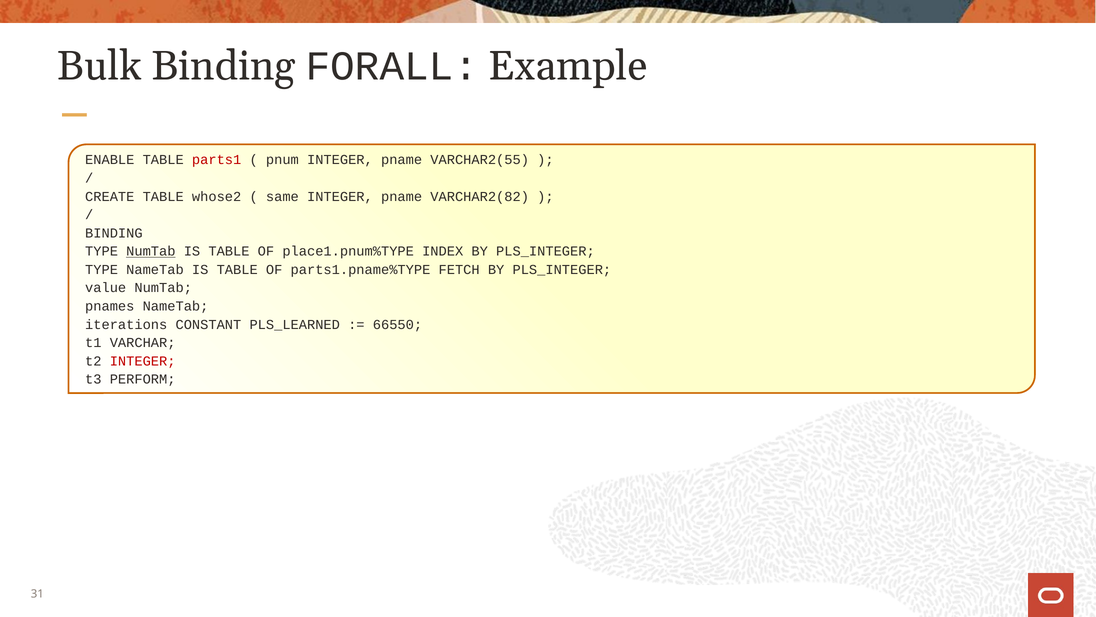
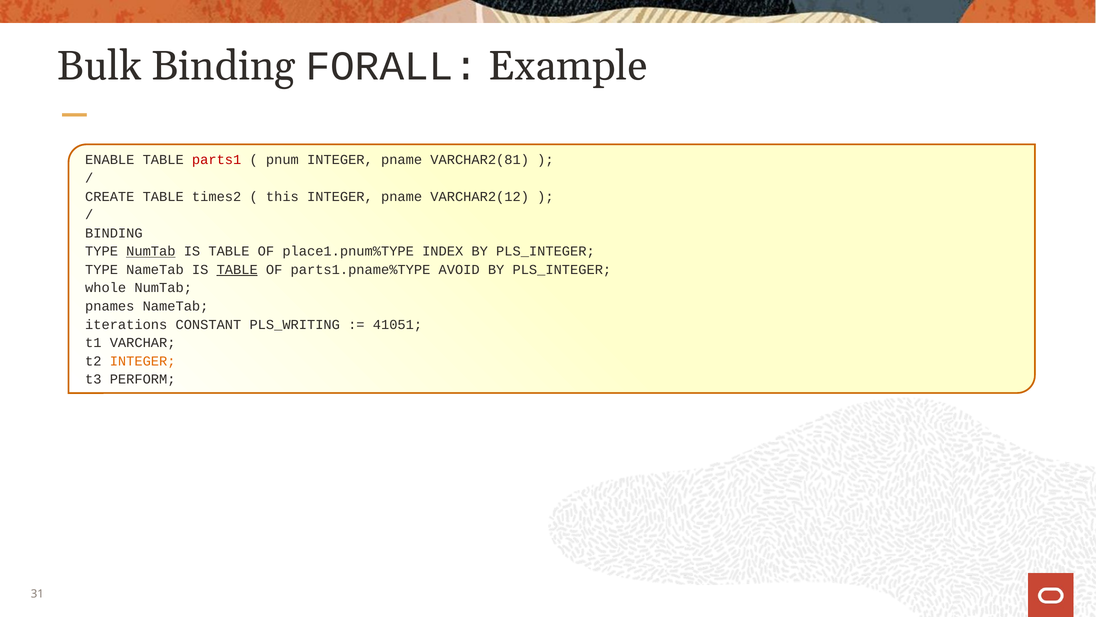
VARCHAR2(55: VARCHAR2(55 -> VARCHAR2(81 (480, 160)
whose2: whose2 -> times2 (217, 196)
same: same -> this (282, 196)
VARCHAR2(82: VARCHAR2(82 -> VARCHAR2(12 (480, 196)
TABLE underline: none -> present (237, 269)
FETCH: FETCH -> AVOID (459, 269)
value: value -> whole (106, 288)
PLS_LEARNED: PLS_LEARNED -> PLS_WRITING (295, 324)
66550: 66550 -> 41051 (397, 324)
INTEGER colour: red -> orange (143, 361)
